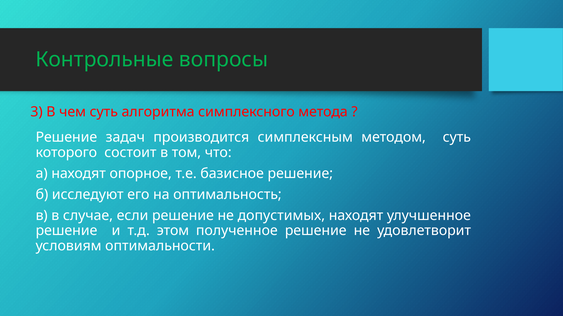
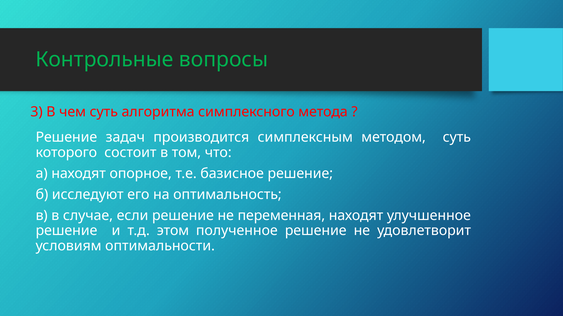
допустимых: допустимых -> переменная (281, 216)
